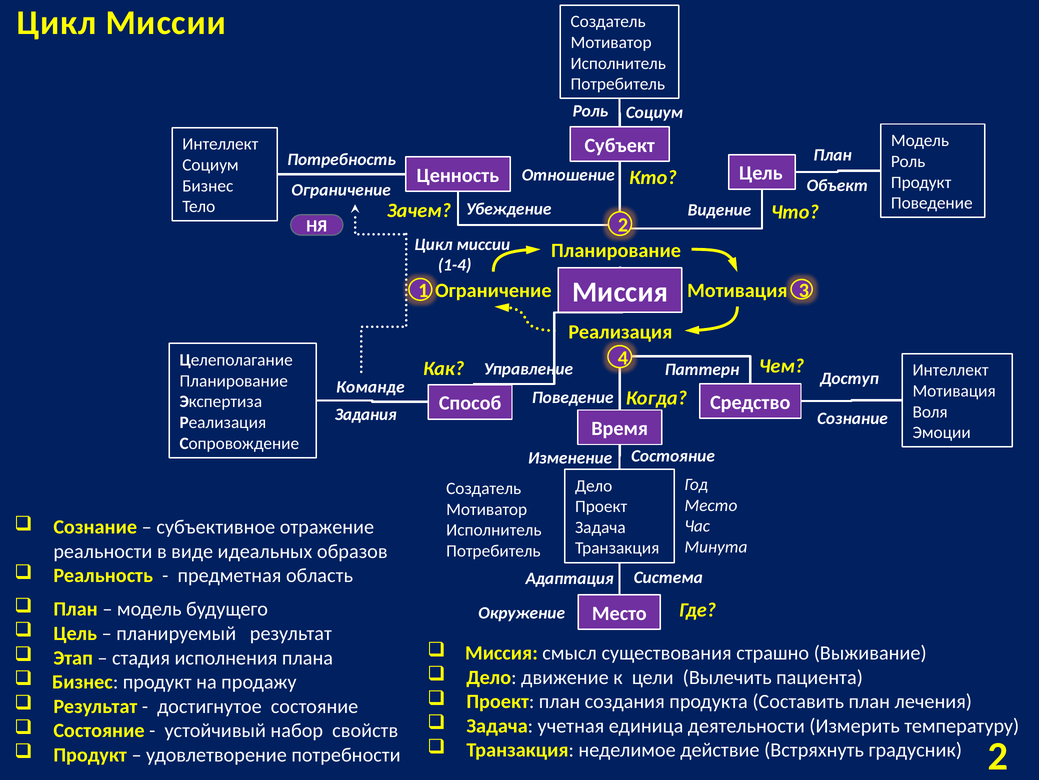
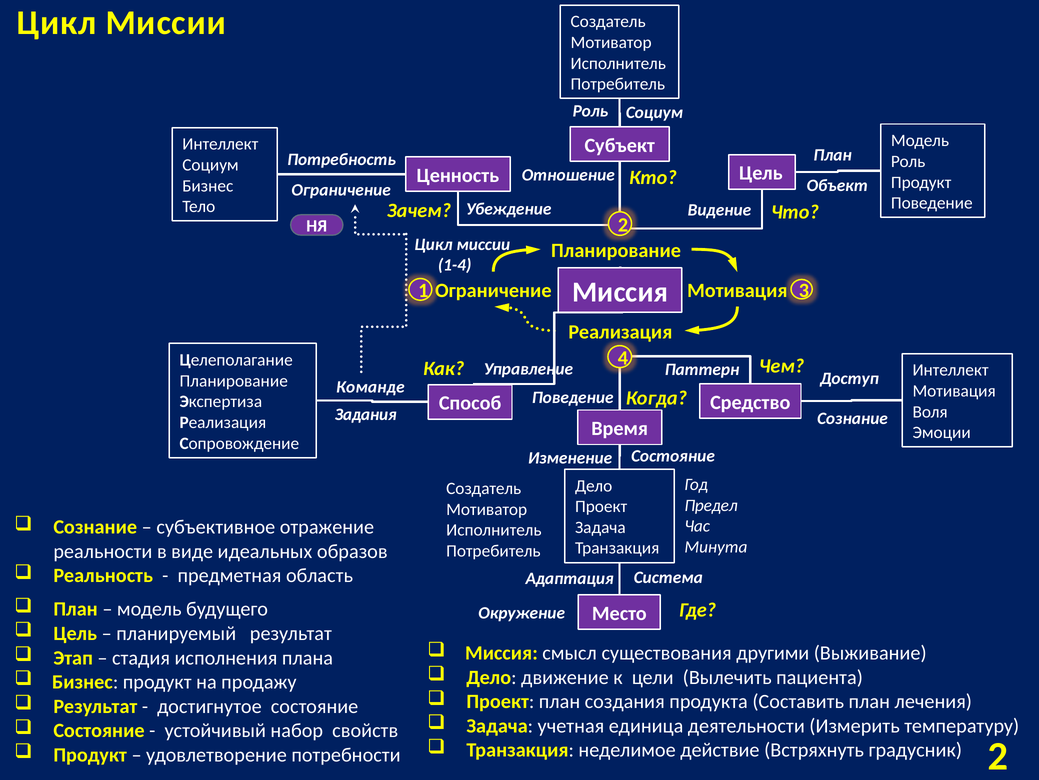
Место: Место -> Предел (711, 505)
страшно: страшно -> другими (773, 653)
